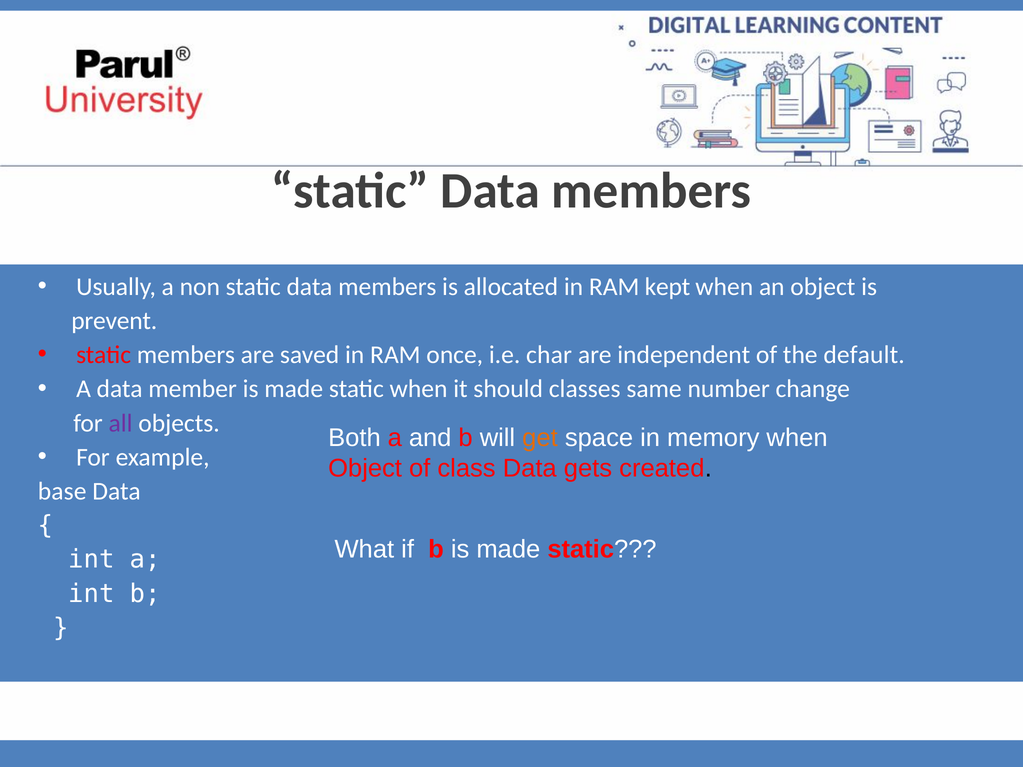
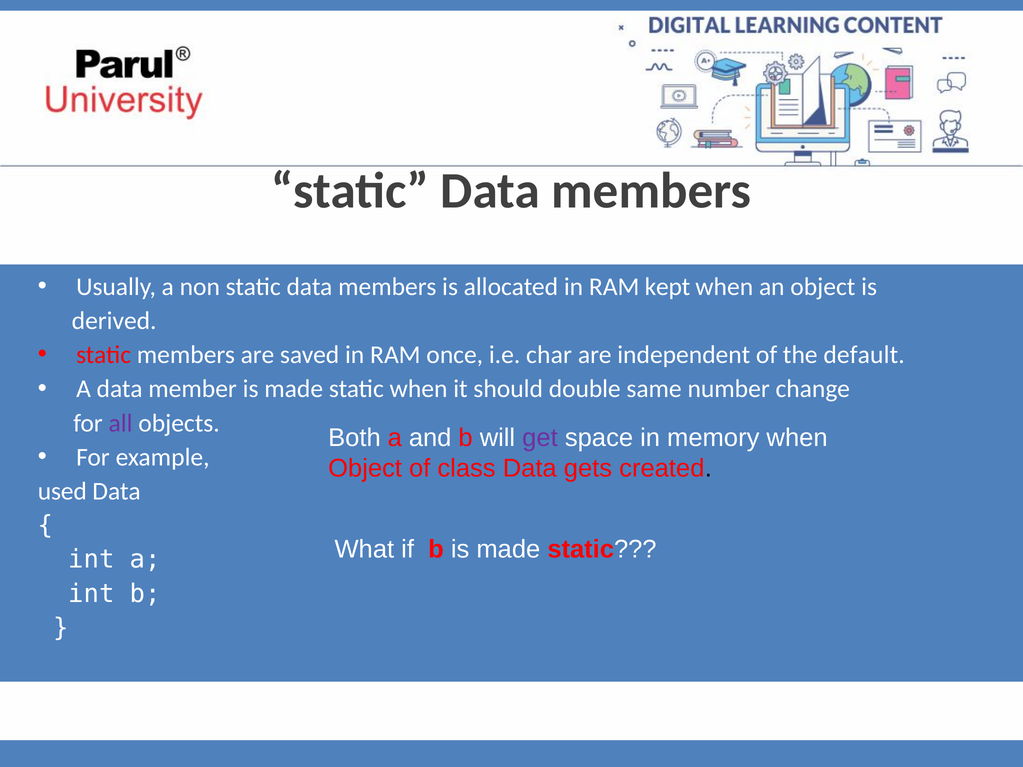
prevent: prevent -> derived (114, 321)
classes: classes -> double (585, 389)
get colour: orange -> purple (540, 438)
base: base -> used (62, 491)
